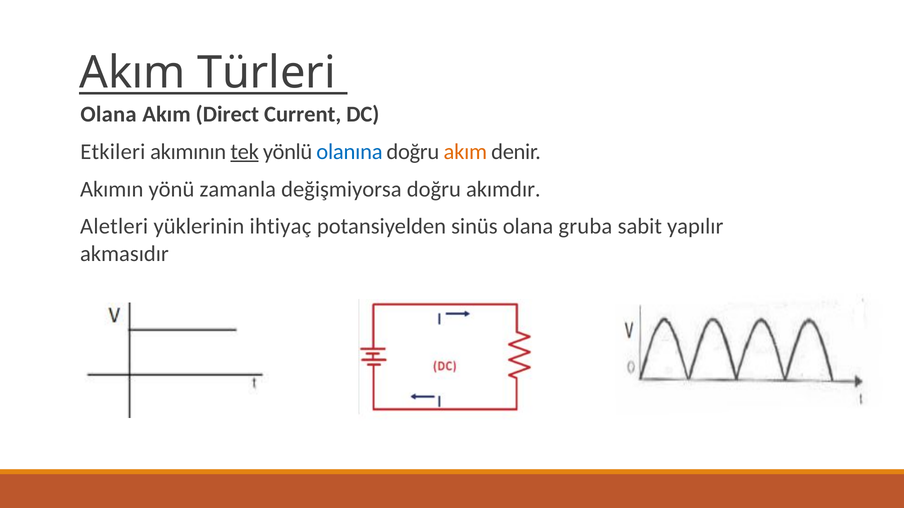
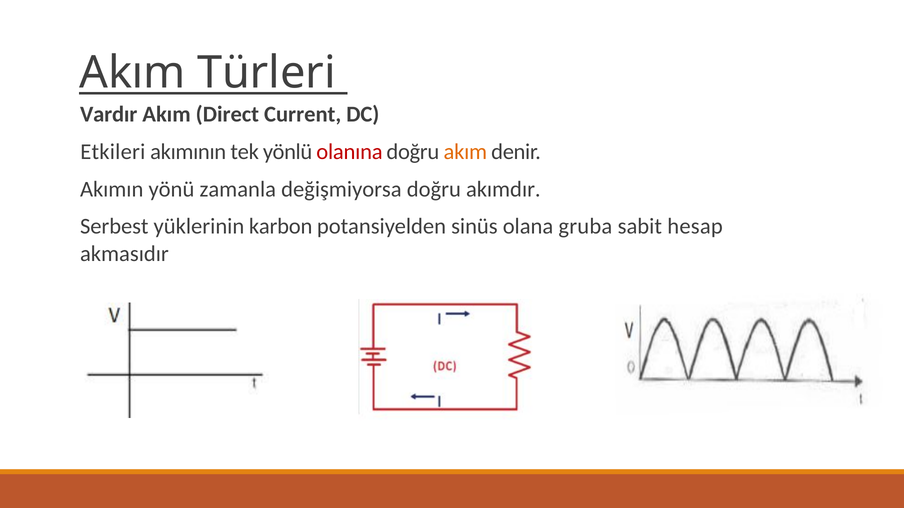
Olana: Olana -> Vardır (109, 114)
tek underline: present -> none (245, 152)
olanına colour: blue -> red (350, 152)
Aletleri: Aletleri -> Serbest (114, 227)
ihtiyaç: ihtiyaç -> karbon (281, 227)
yapılır: yapılır -> hesap (695, 227)
